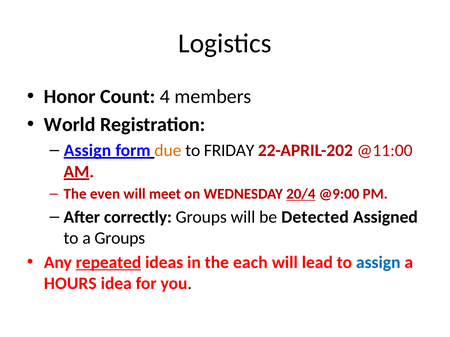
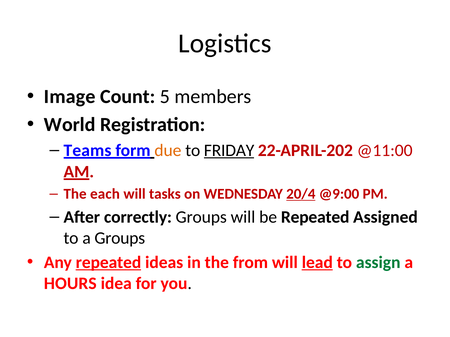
Honor: Honor -> Image (70, 97)
4: 4 -> 5 (165, 97)
Assign: Assign -> Teams (87, 151)
FRIDAY underline: none -> present (229, 151)
even: even -> each (105, 194)
meet: meet -> tasks (165, 194)
be Detected: Detected -> Repeated (315, 217)
each: each -> from (250, 263)
lead underline: none -> present (317, 263)
assign colour: blue -> green (378, 263)
